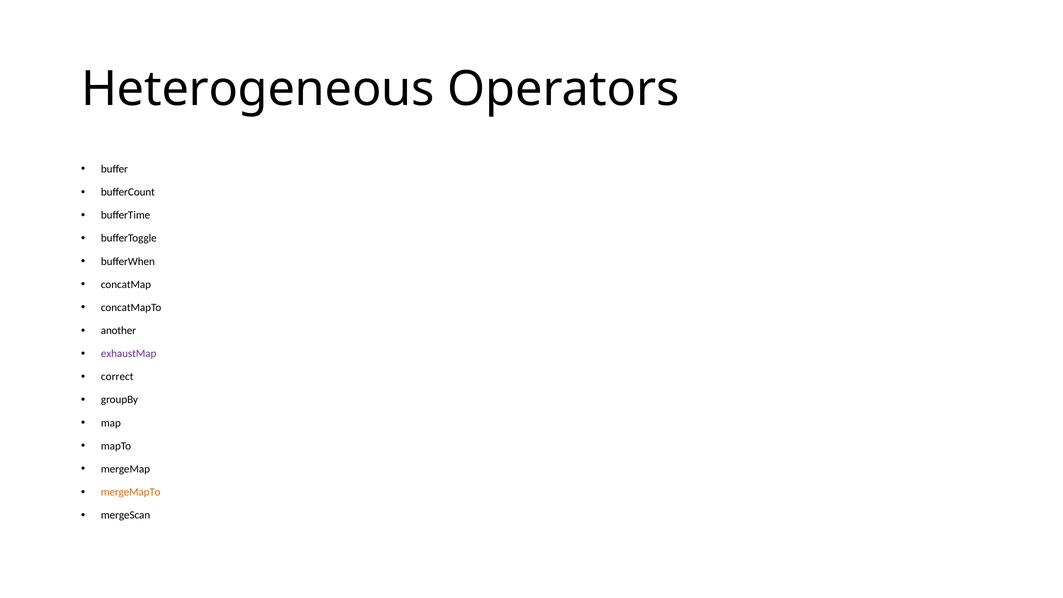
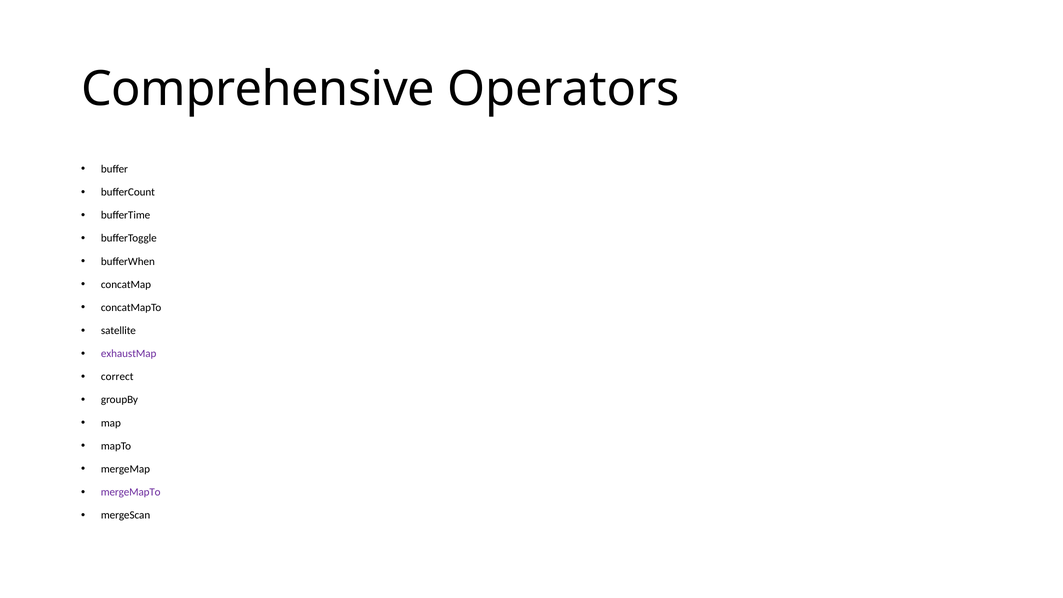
Heterogeneous: Heterogeneous -> Comprehensive (258, 89)
another: another -> satellite (118, 331)
mergeMapTo colour: orange -> purple (131, 492)
